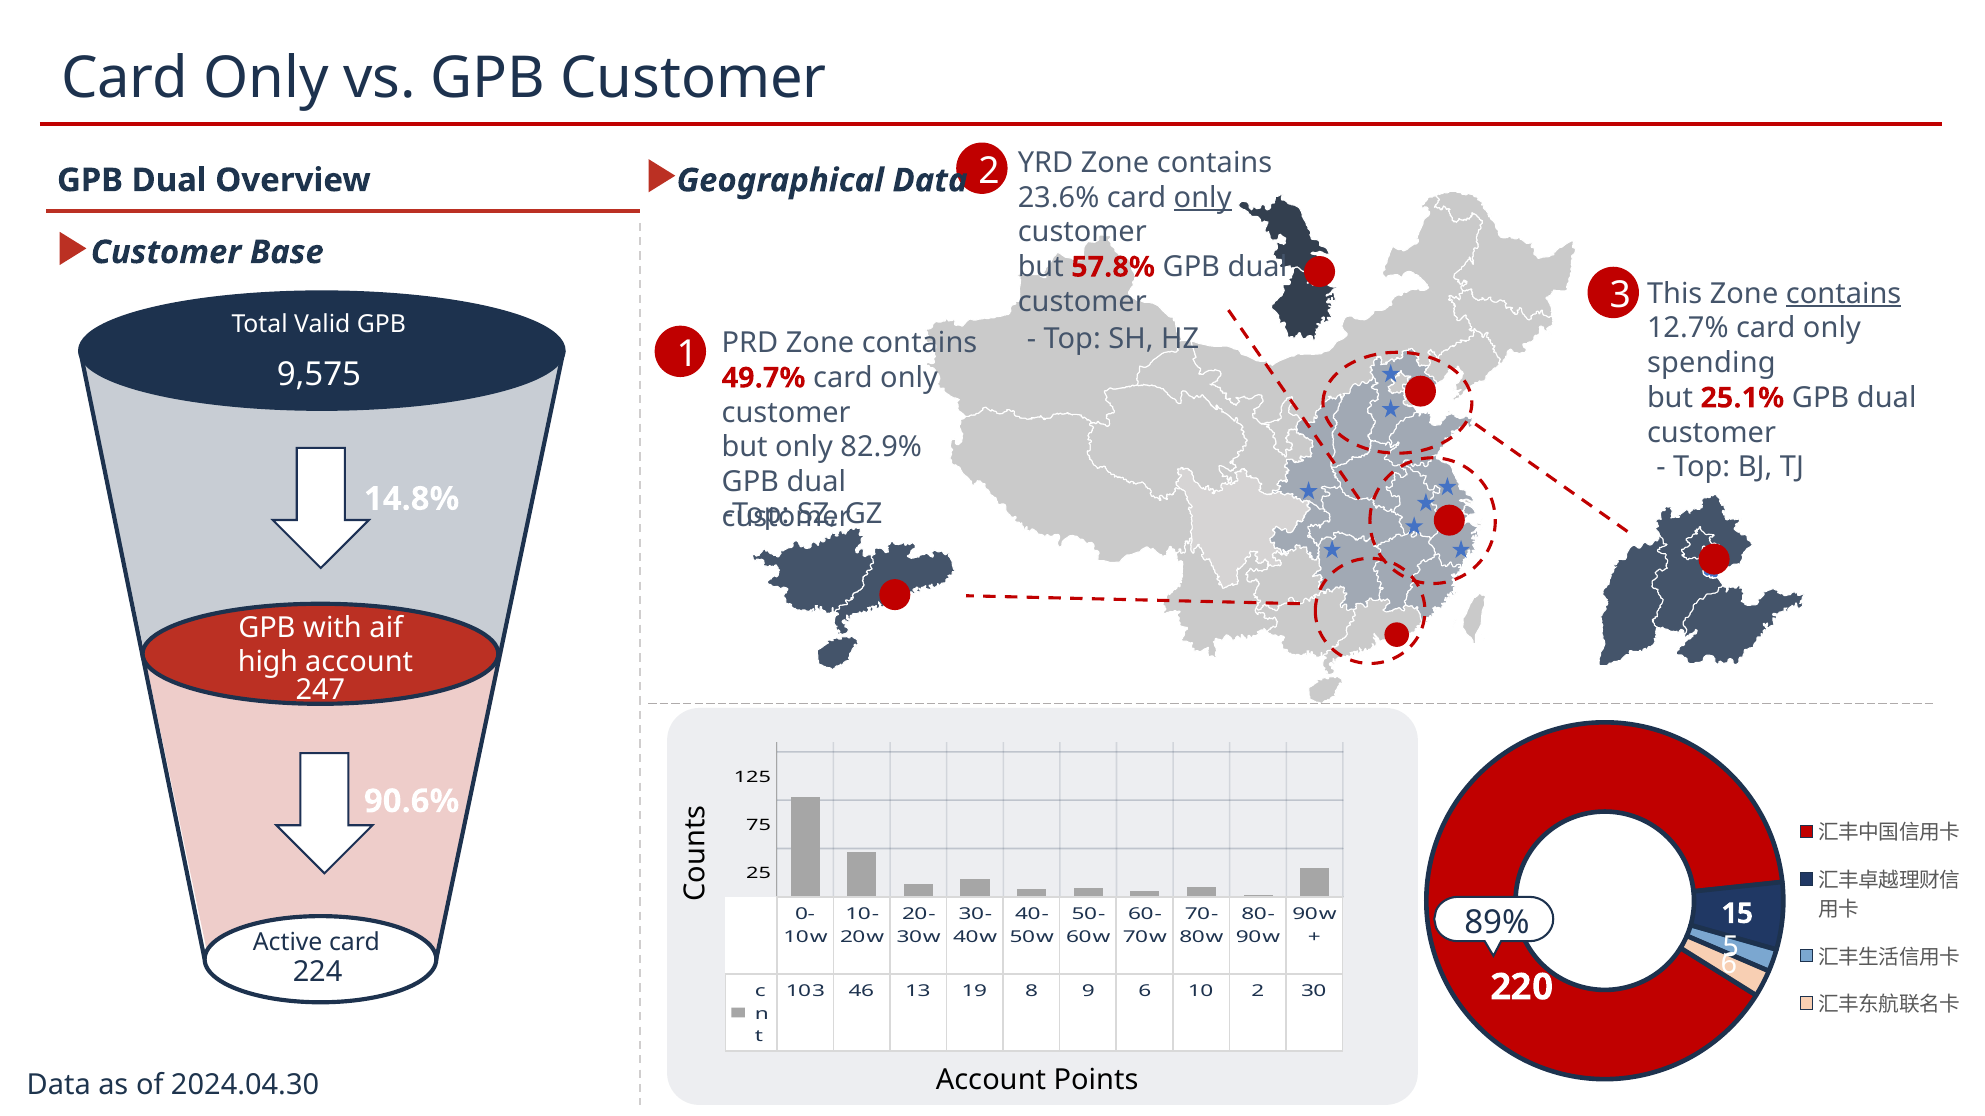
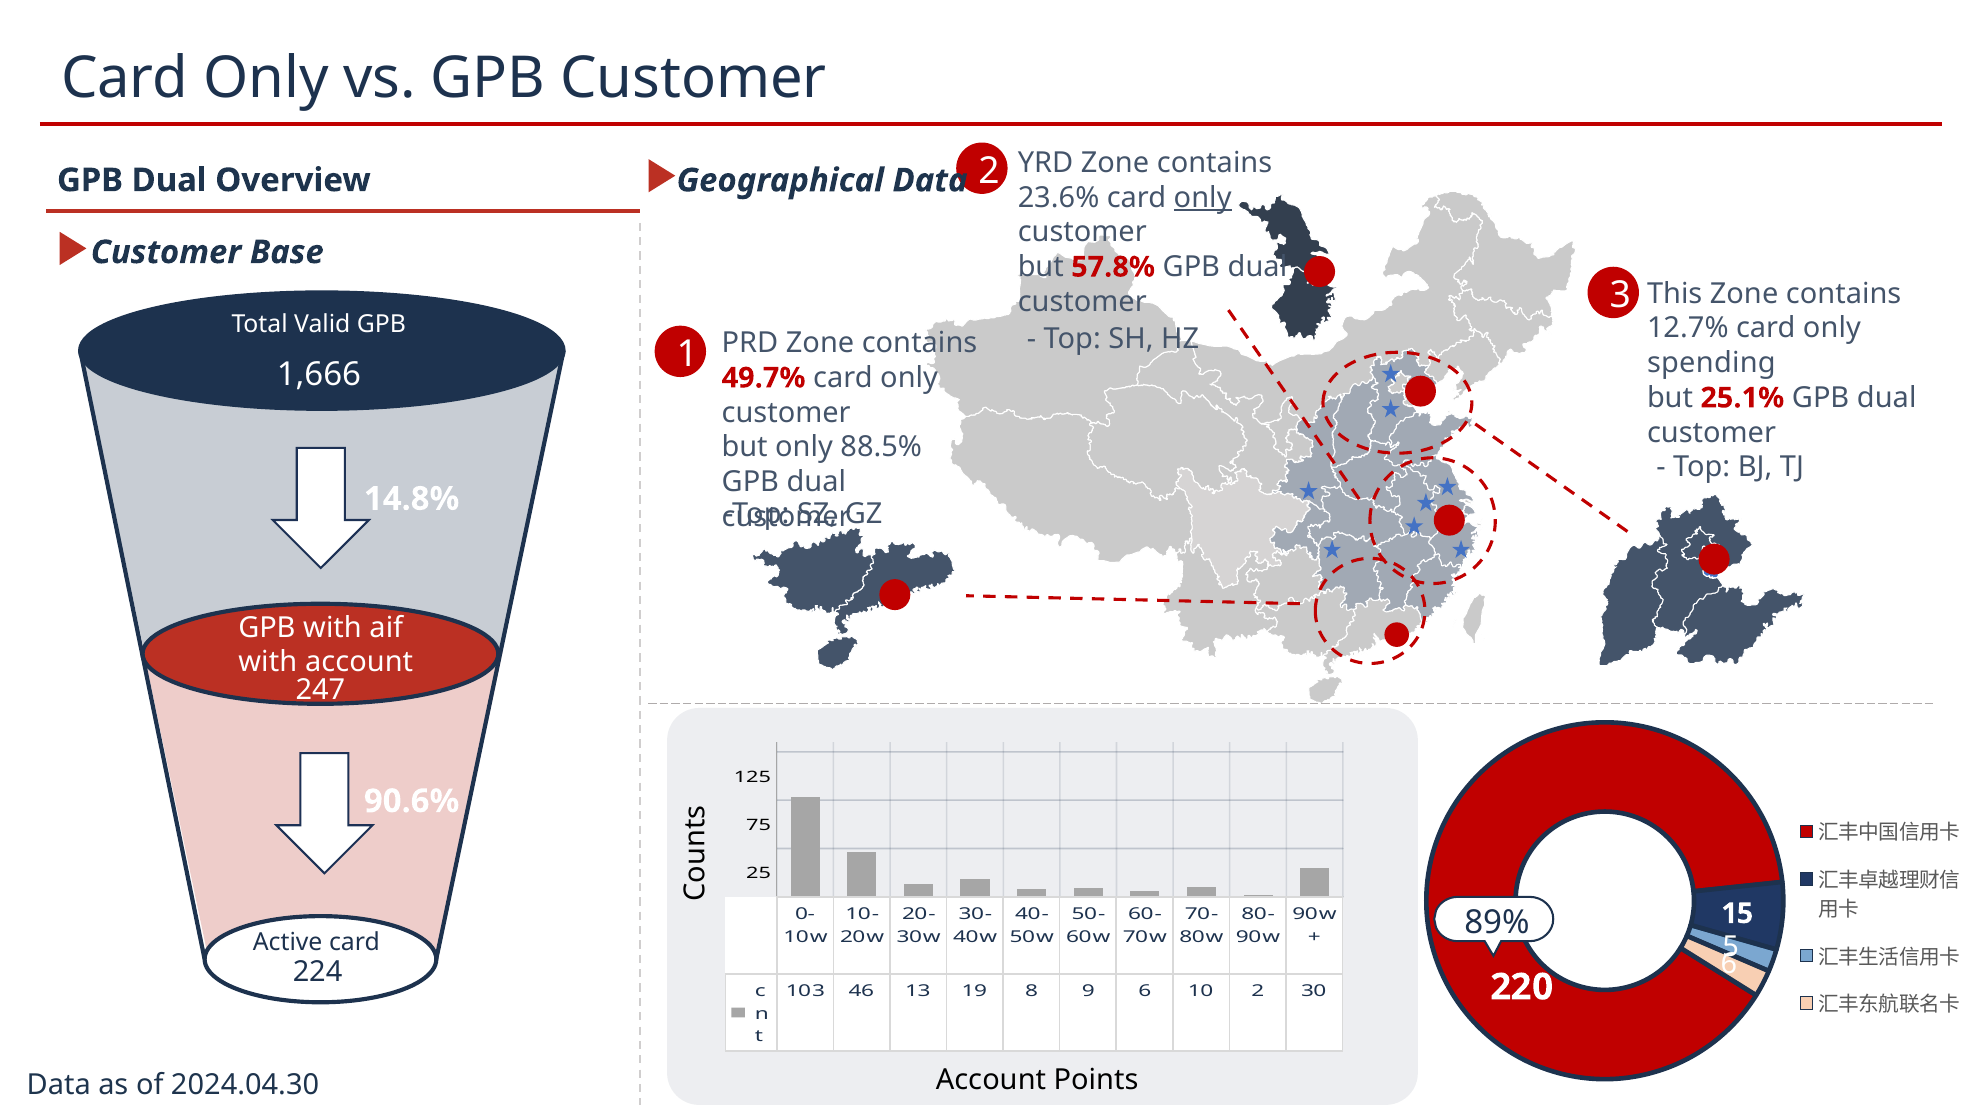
contains underline: present -> none (1844, 294)
9,575: 9,575 -> 1,666 (319, 375)
82.9%: 82.9% -> 88.5% (881, 448)
high: high -> with (268, 663)
